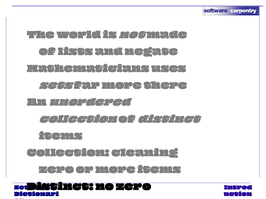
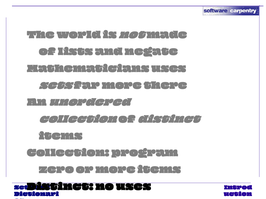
cleaning: cleaning -> program (145, 154)
no zero: zero -> uses (133, 187)
